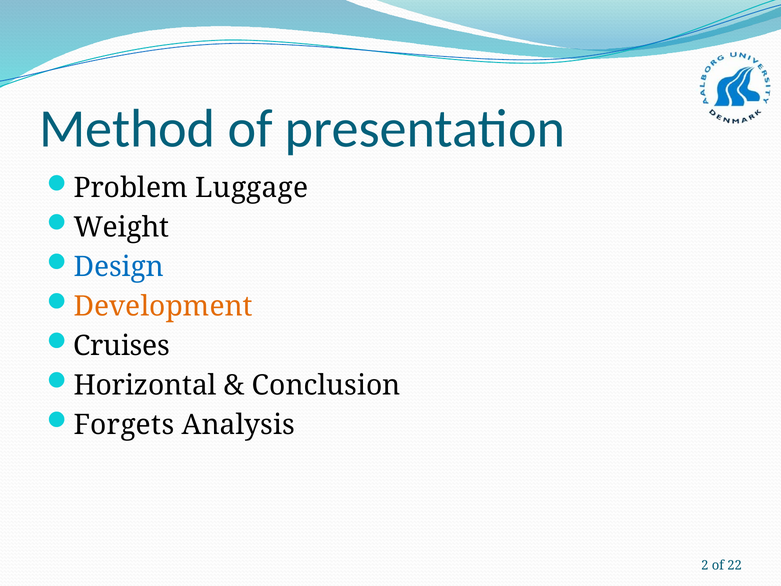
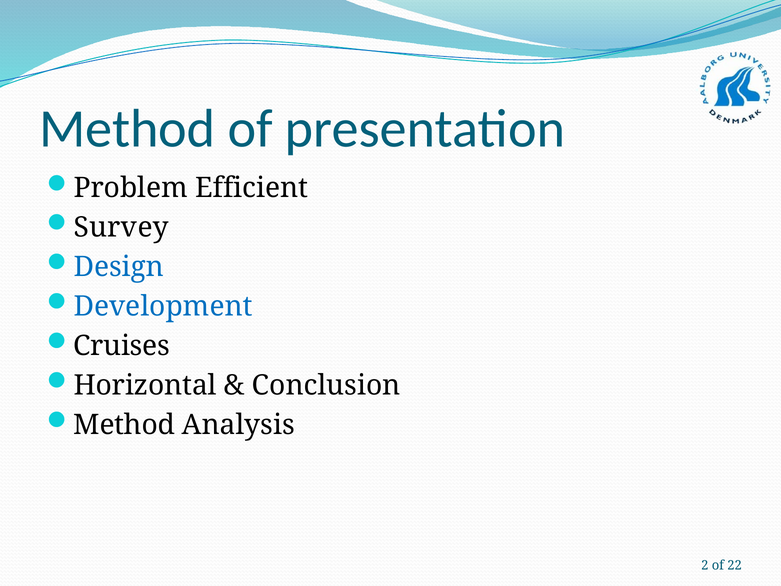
Luggage: Luggage -> Efficient (252, 188)
Weight: Weight -> Survey (121, 227)
Development colour: orange -> blue (163, 306)
Forgets: Forgets -> Method (124, 425)
